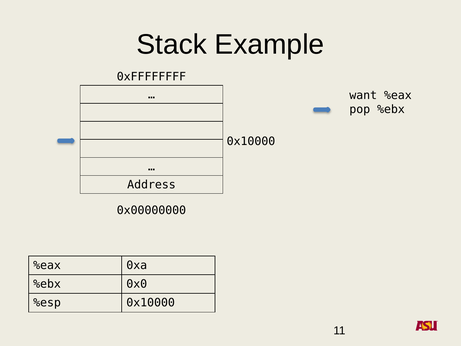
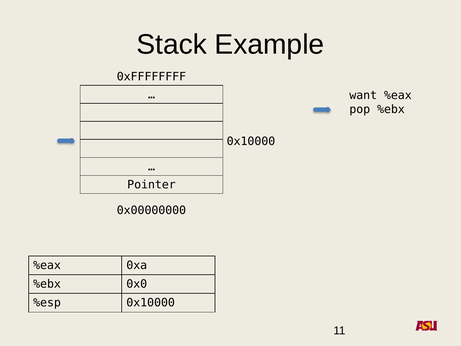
Address: Address -> Pointer (151, 185)
